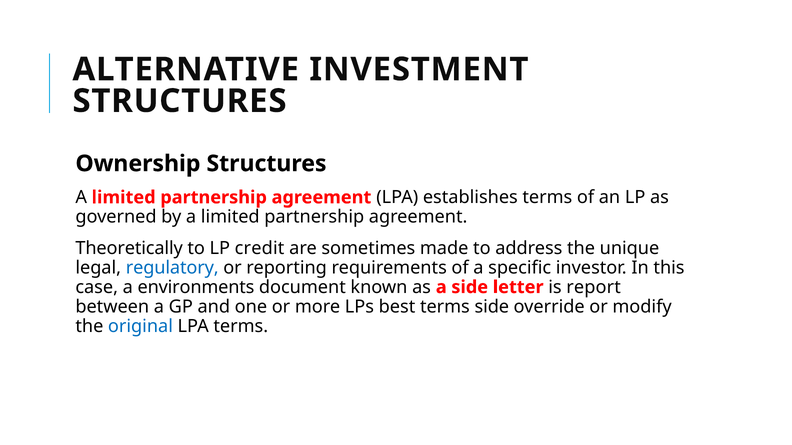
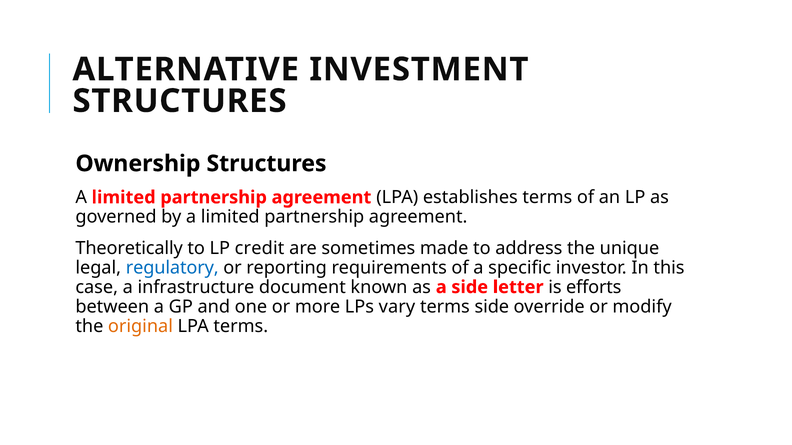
environments: environments -> infrastructure (196, 287)
report: report -> efforts (594, 287)
best: best -> vary (397, 307)
original colour: blue -> orange (140, 327)
